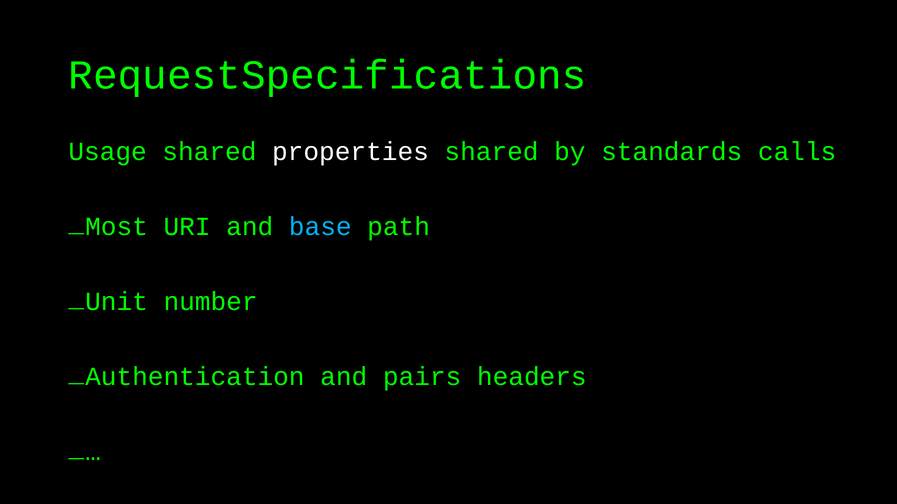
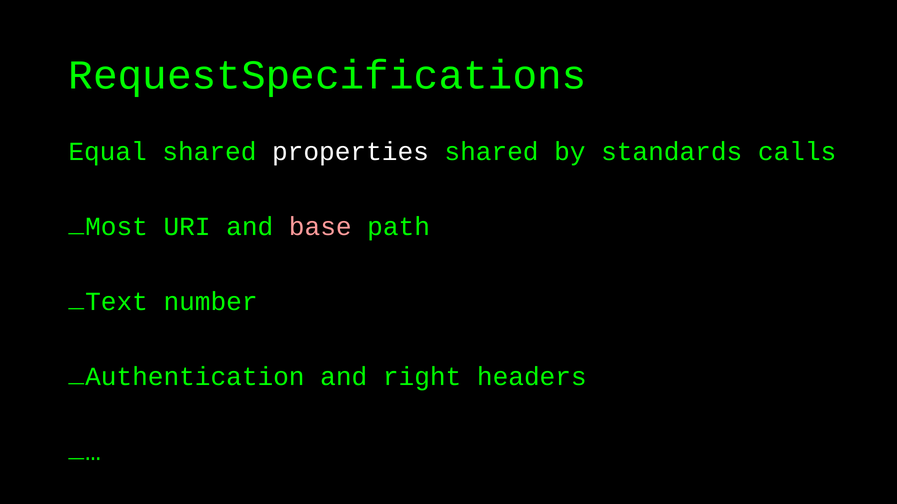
Usage: Usage -> Equal (108, 152)
base colour: light blue -> pink (320, 227)
Unit: Unit -> Text (117, 302)
pairs: pairs -> right (422, 377)
